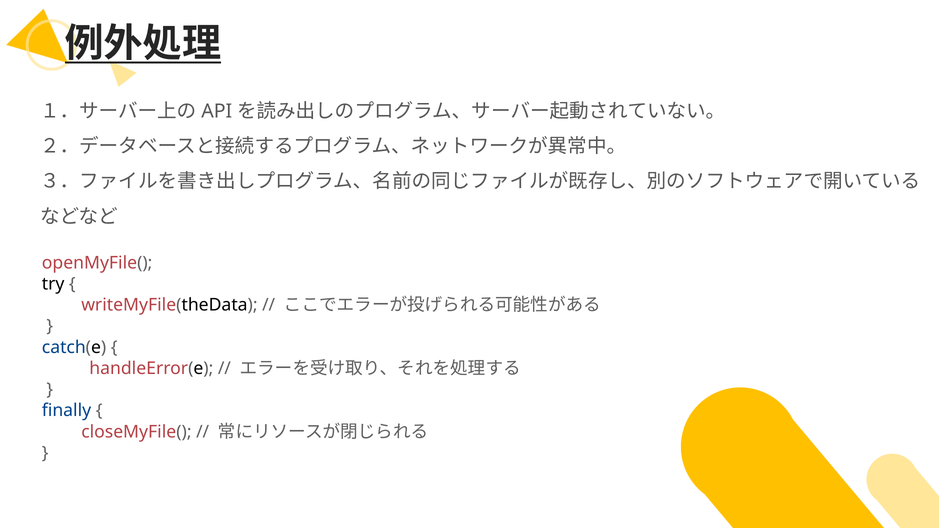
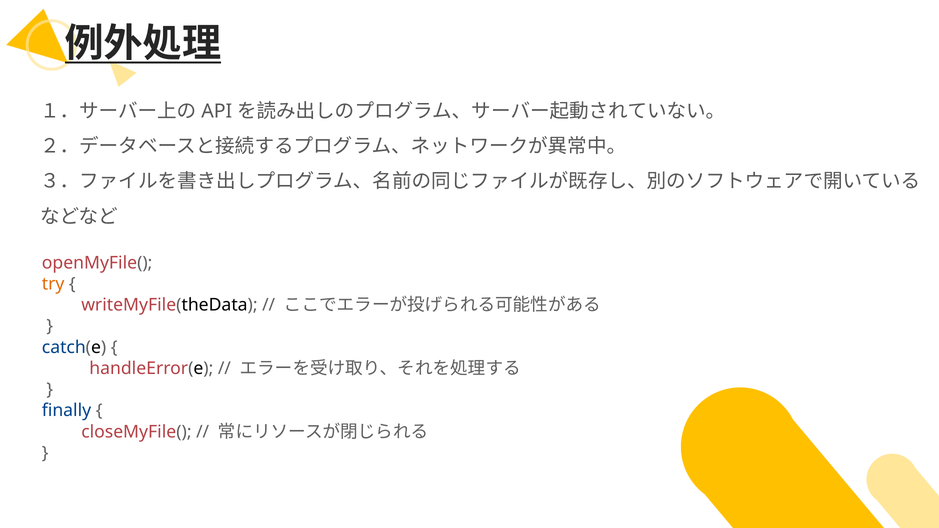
try colour: black -> orange (53, 284)
